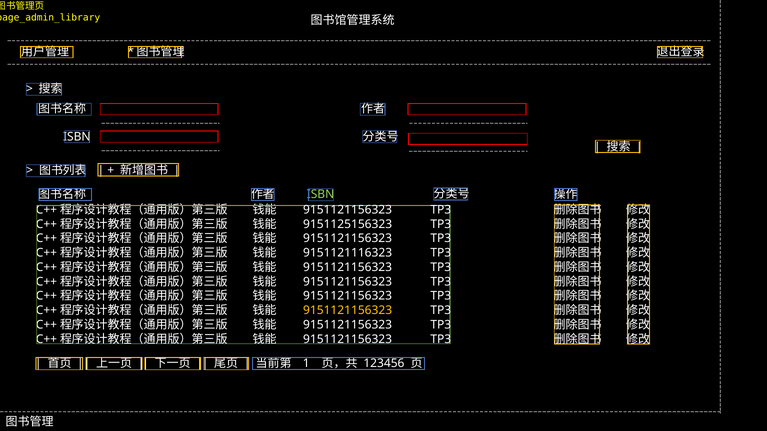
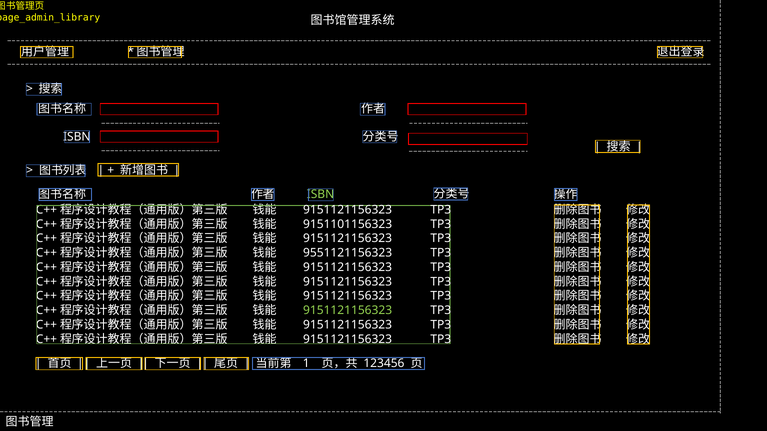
9151125156323: 9151125156323 -> 9151101156323 (348, 224)
9151121116323: 9151121116323 -> 9551121156323 (348, 253)
9151121156323 colour: yellow -> light green (348, 311)
